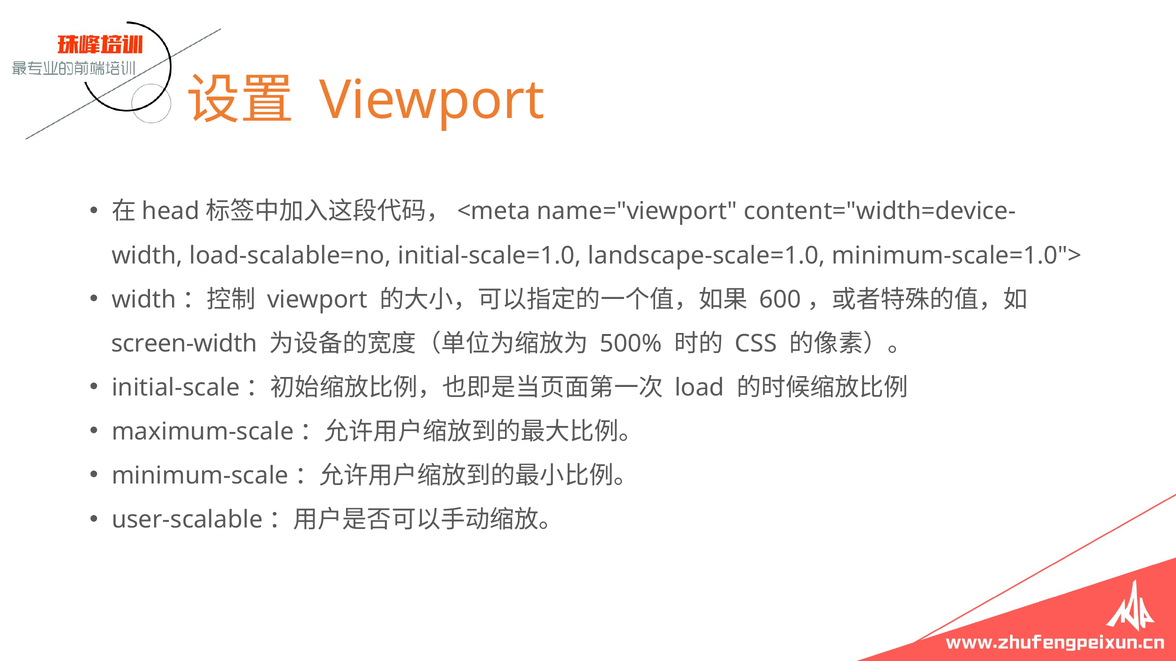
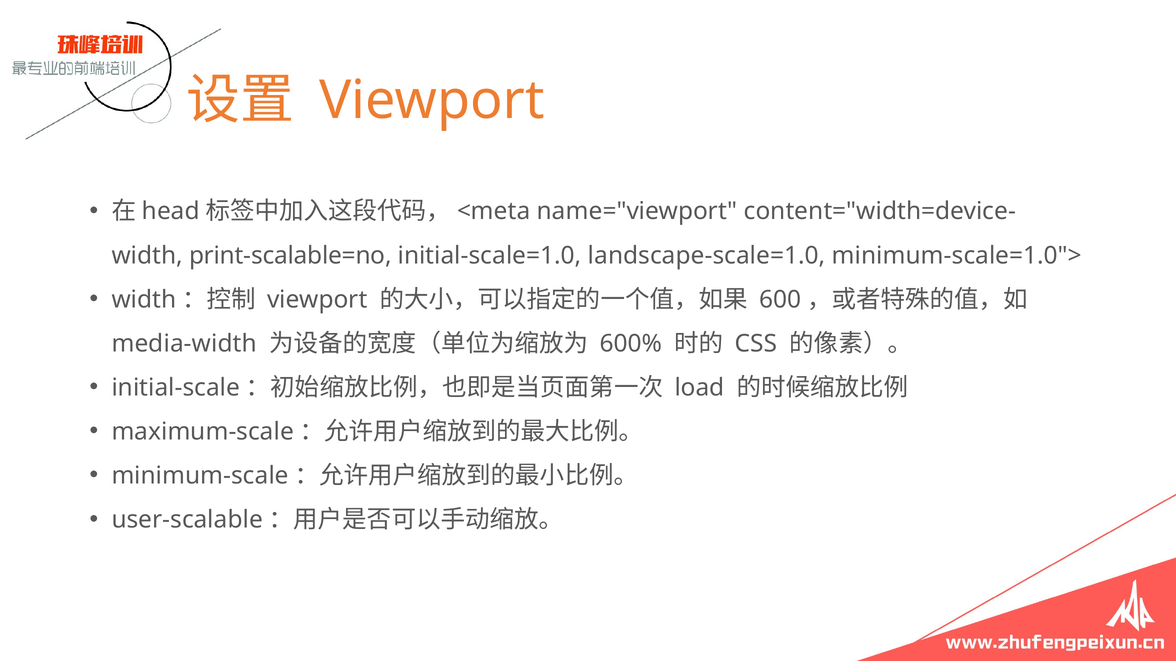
load-scalable=no: load-scalable=no -> print-scalable=no (290, 256)
screen-width: screen-width -> media-width (184, 344)
500%: 500% -> 600% (631, 344)
